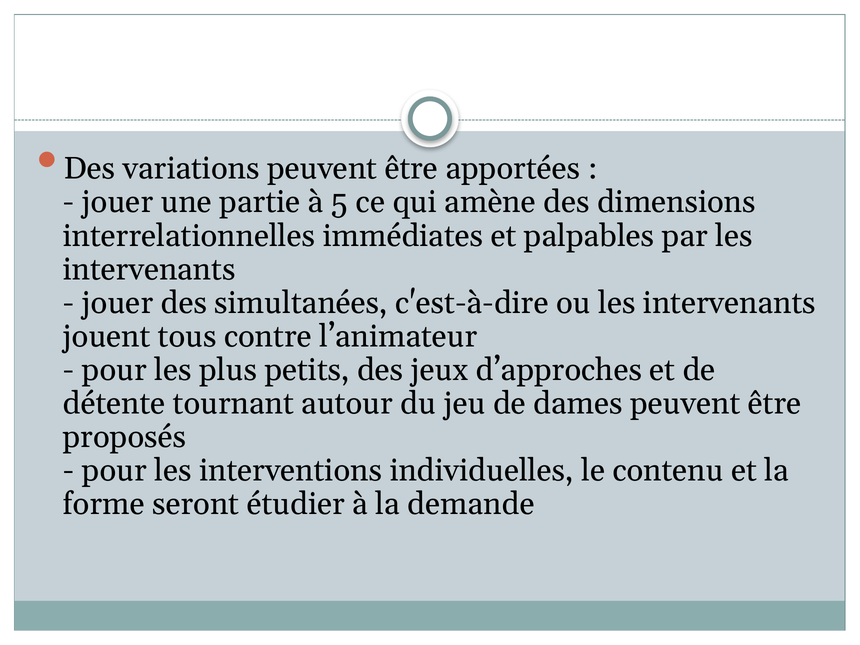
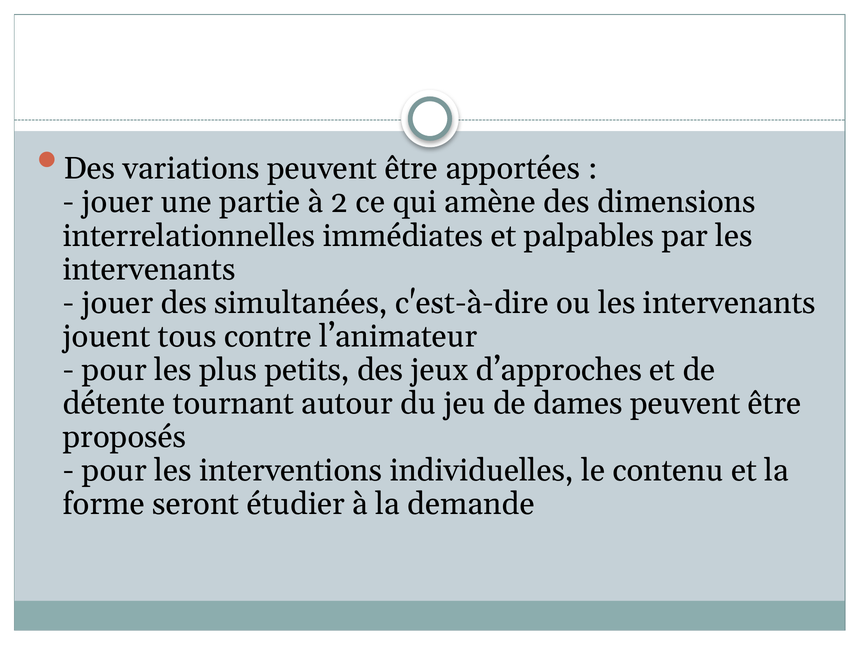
5: 5 -> 2 (340, 202)
